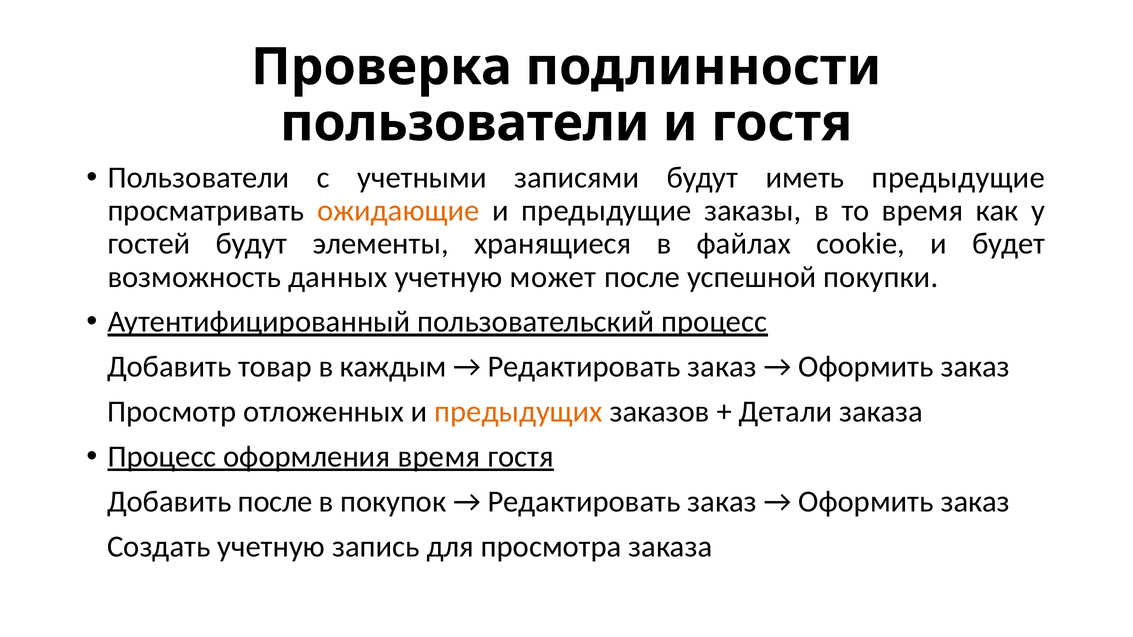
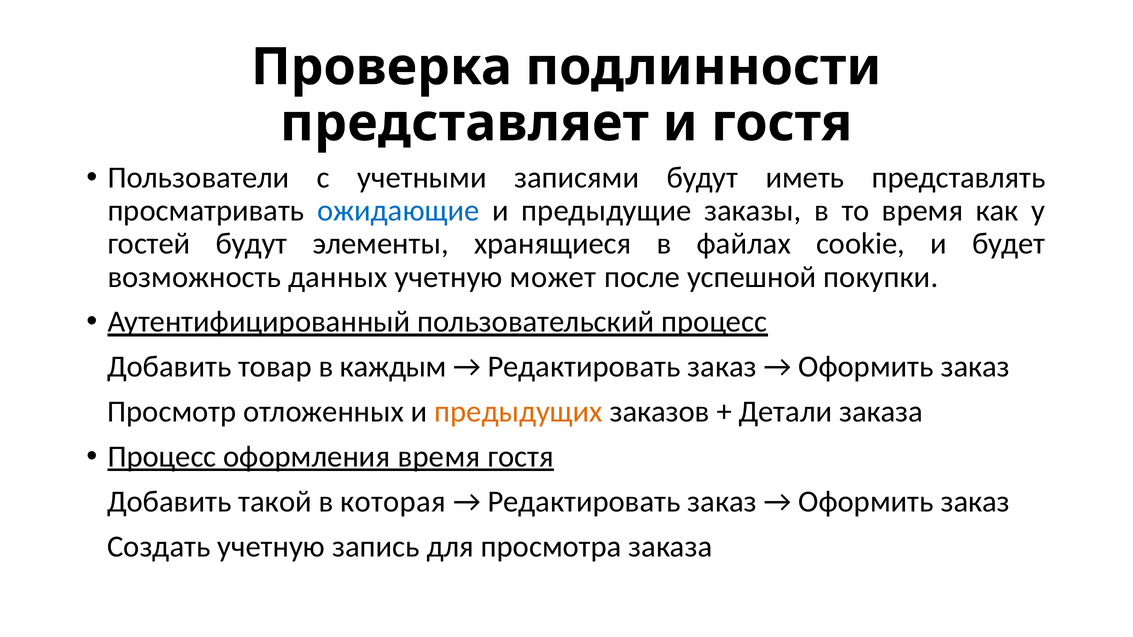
пользователи: пользователи -> представляет (464, 123)
иметь предыдущие: предыдущие -> представлять (959, 178)
ожидающие colour: orange -> blue (398, 211)
Добавить после: после -> такой (275, 502)
покупок: покупок -> которая (393, 502)
